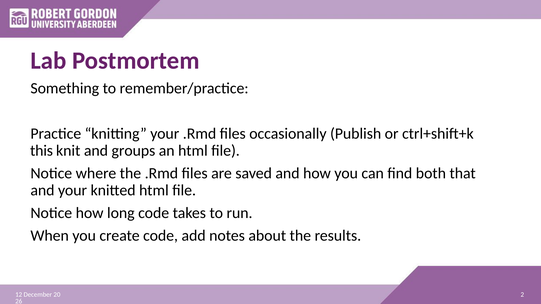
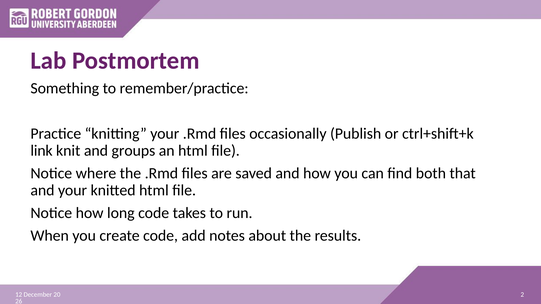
this: this -> link (42, 151)
